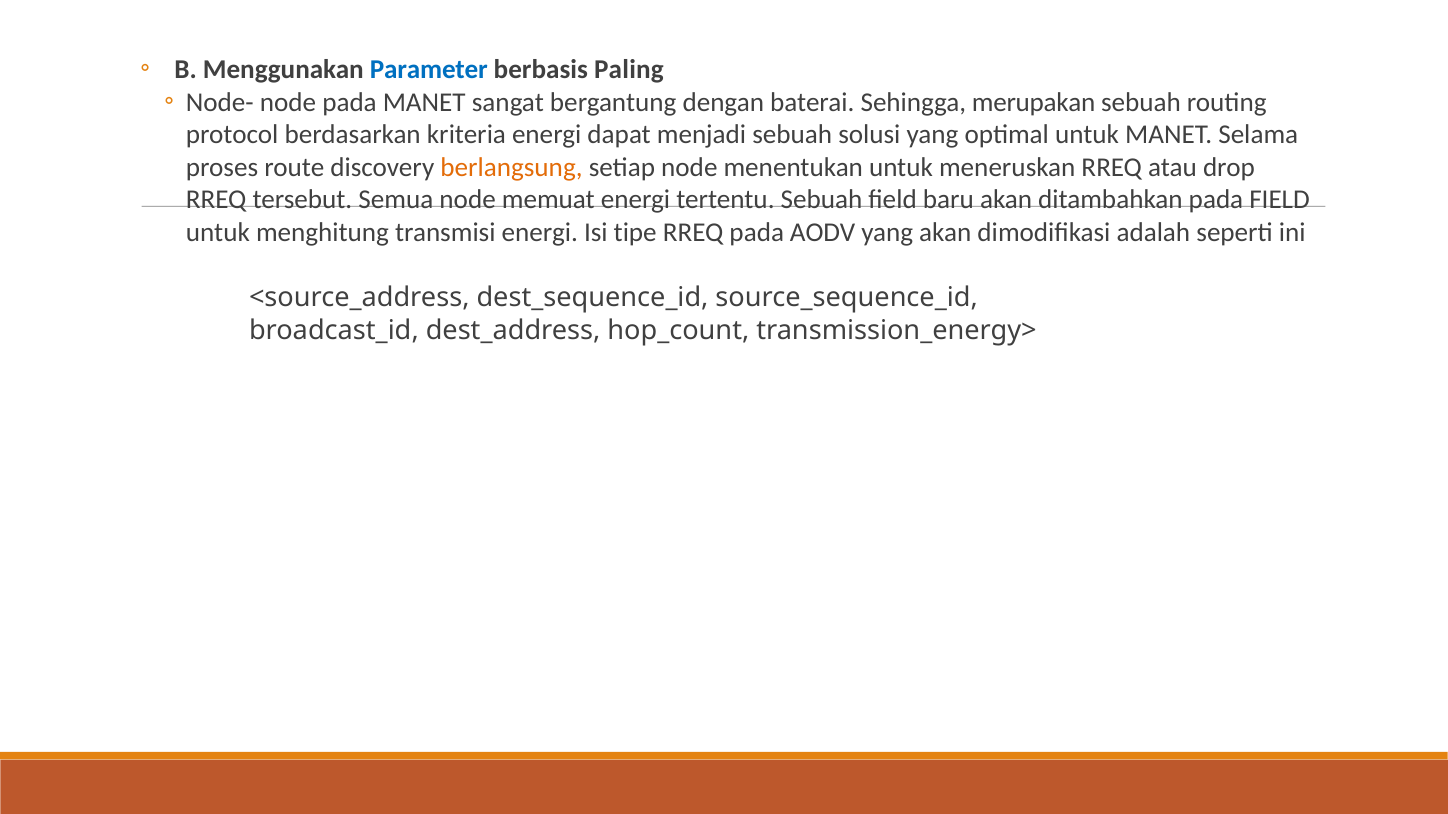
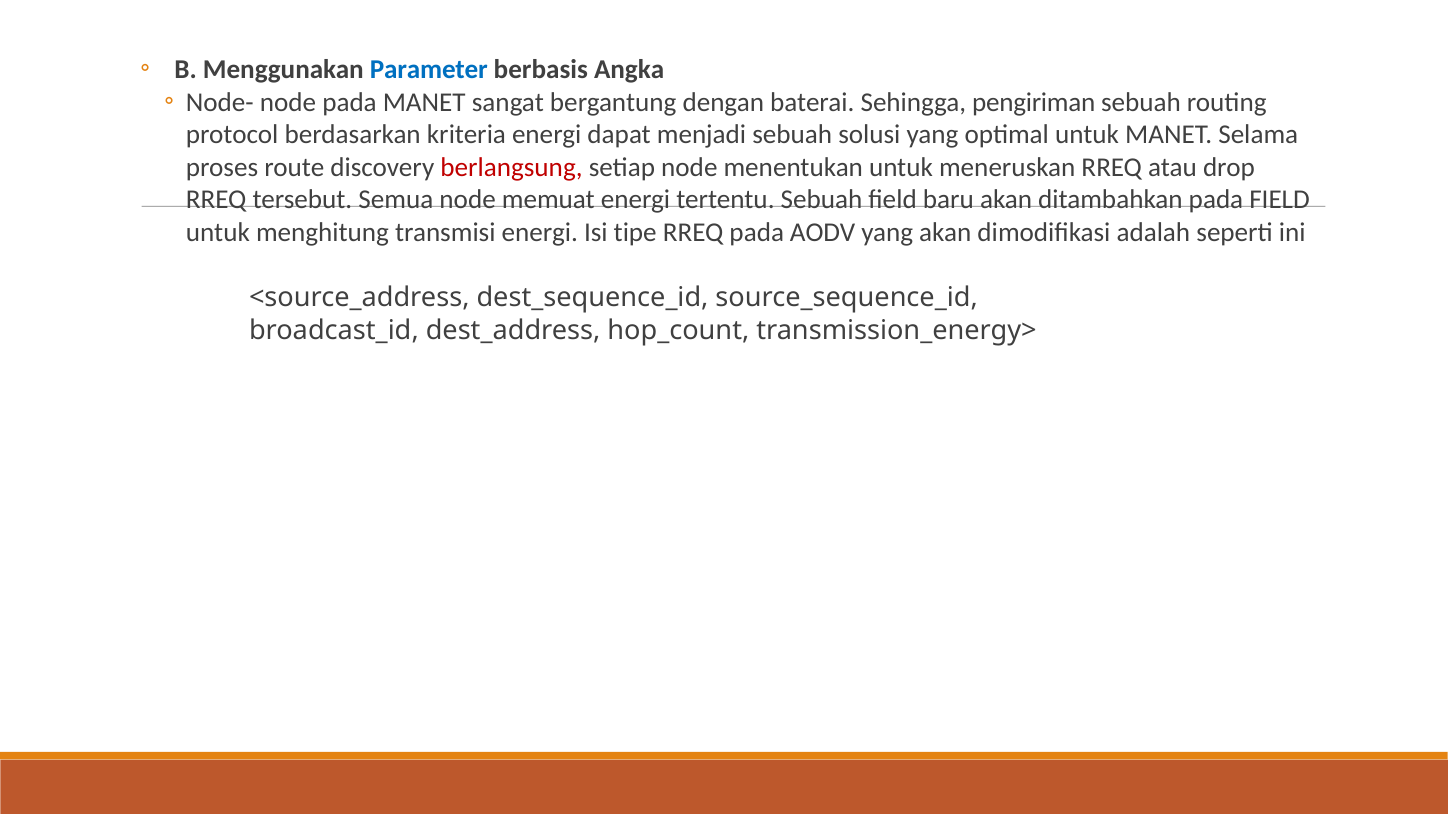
Paling: Paling -> Angka (629, 70)
merupakan: merupakan -> pengiriman (1034, 102)
berlangsung colour: orange -> red (511, 167)
